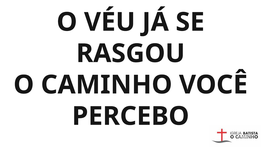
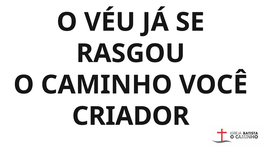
PERCEBO: PERCEBO -> CRIADOR (131, 116)
